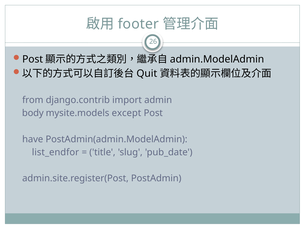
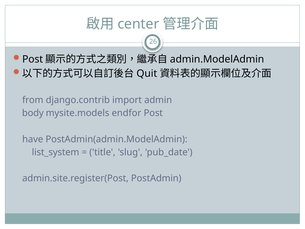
footer: footer -> center (138, 24)
except: except -> endfor (127, 113)
list_endfor: list_endfor -> list_system (56, 152)
